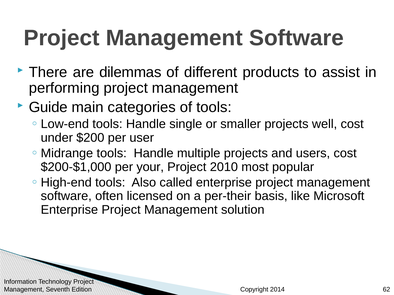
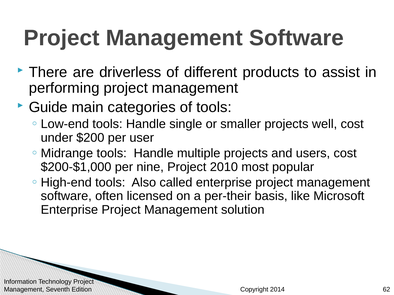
dilemmas: dilemmas -> driverless (130, 72)
your: your -> nine (150, 167)
